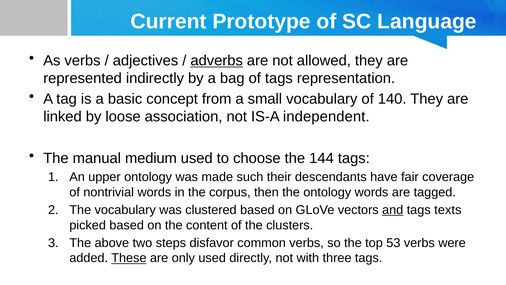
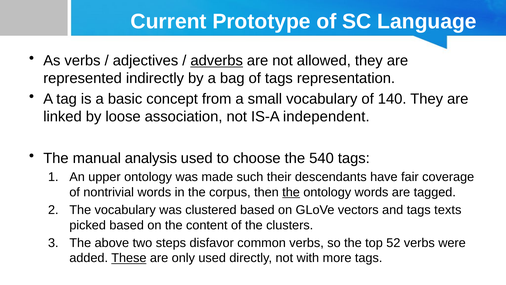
medium: medium -> analysis (151, 158)
144: 144 -> 540 (322, 158)
the underline: none -> present (291, 192)
and underline: present -> none (393, 210)
53: 53 -> 52 (393, 243)
three: three -> more (337, 258)
